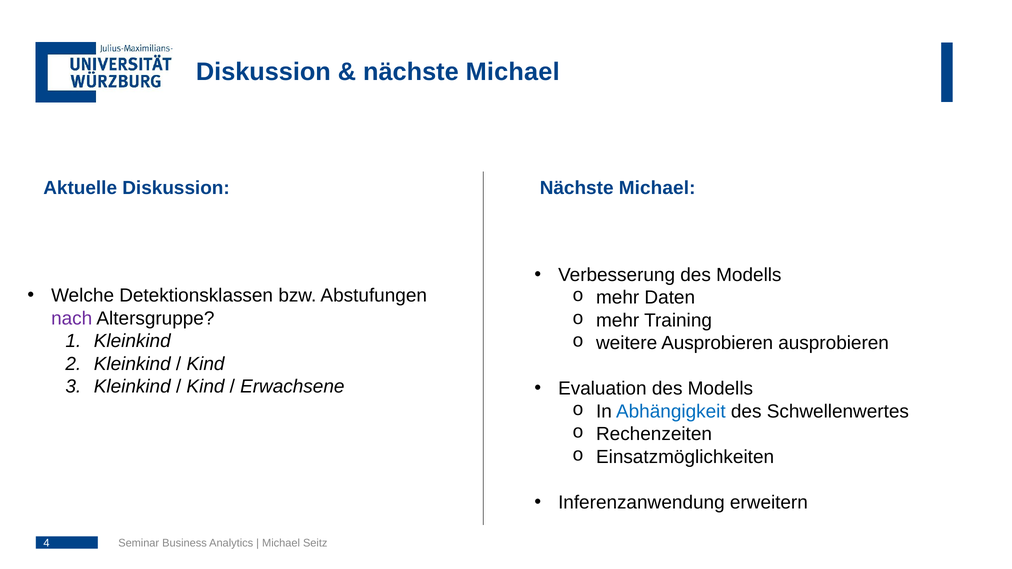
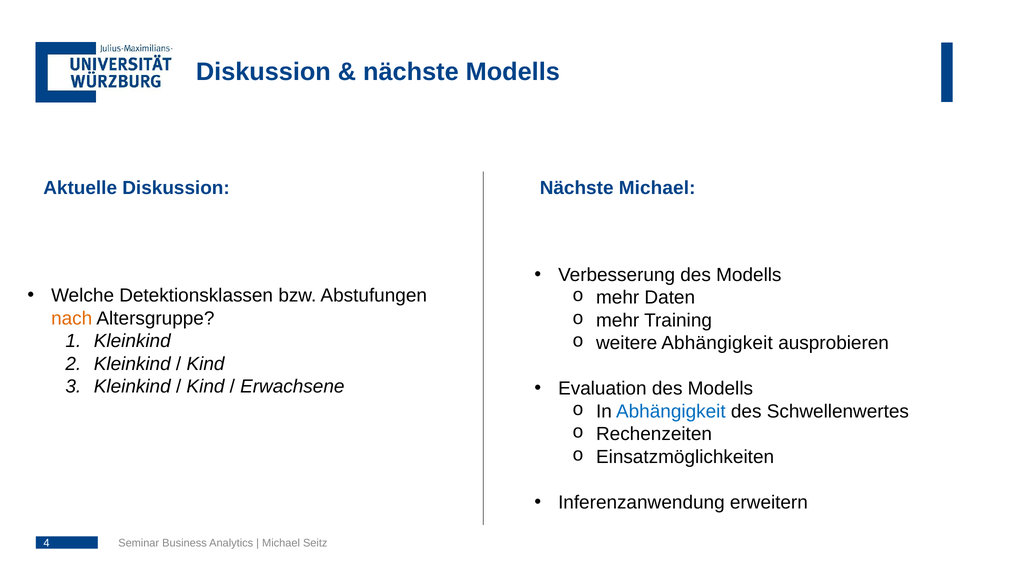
Michael: Michael -> Modells (513, 72)
nach colour: purple -> orange (72, 318)
weitere Ausprobieren: Ausprobieren -> Abhängigkeit (717, 343)
